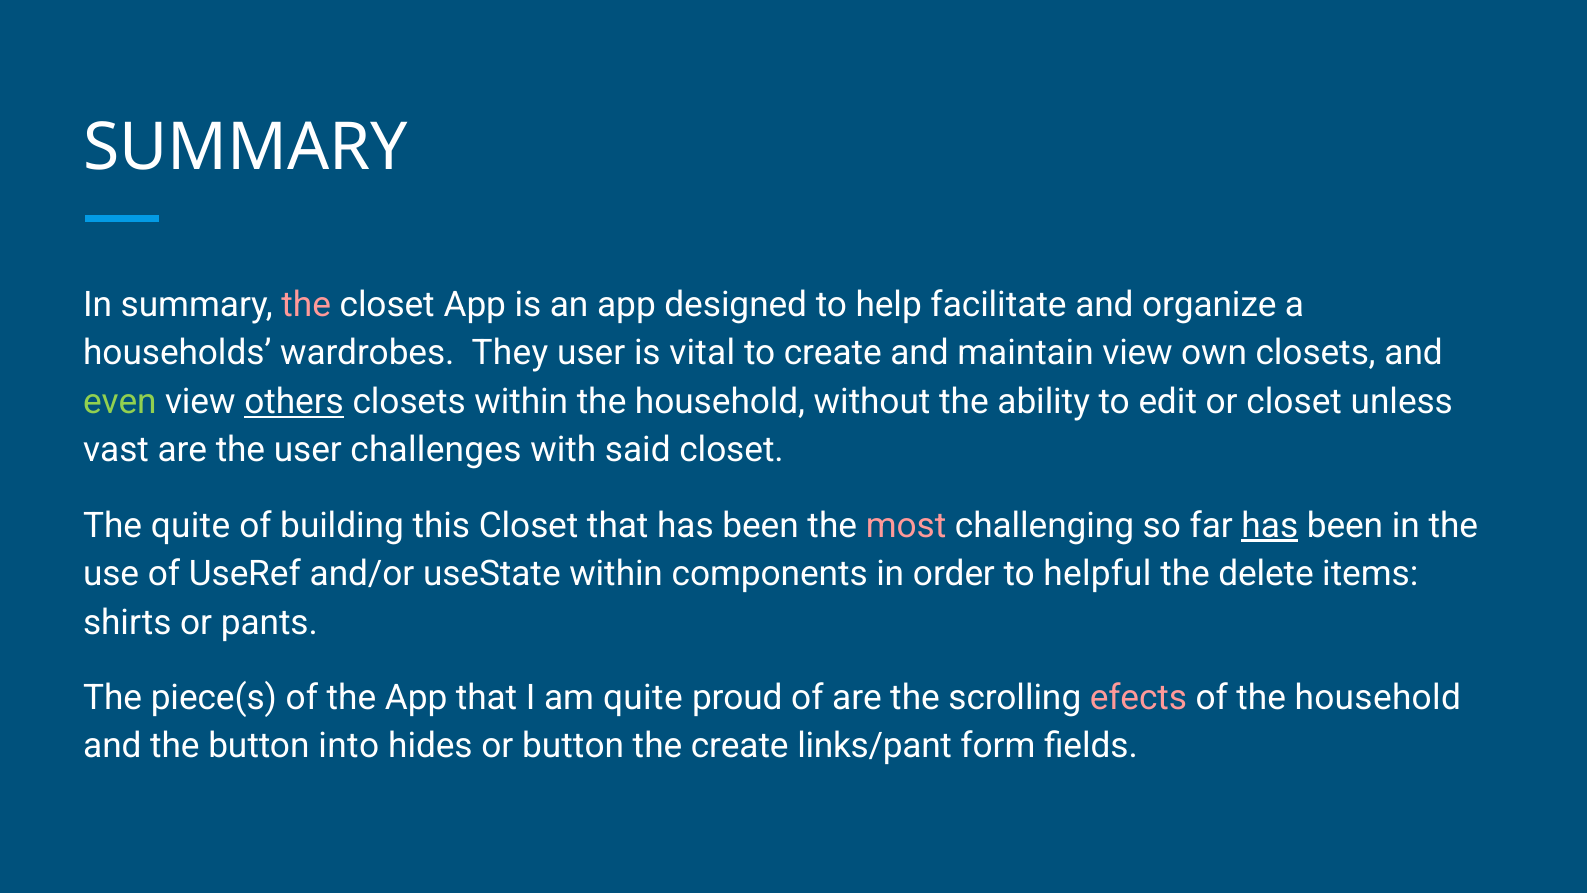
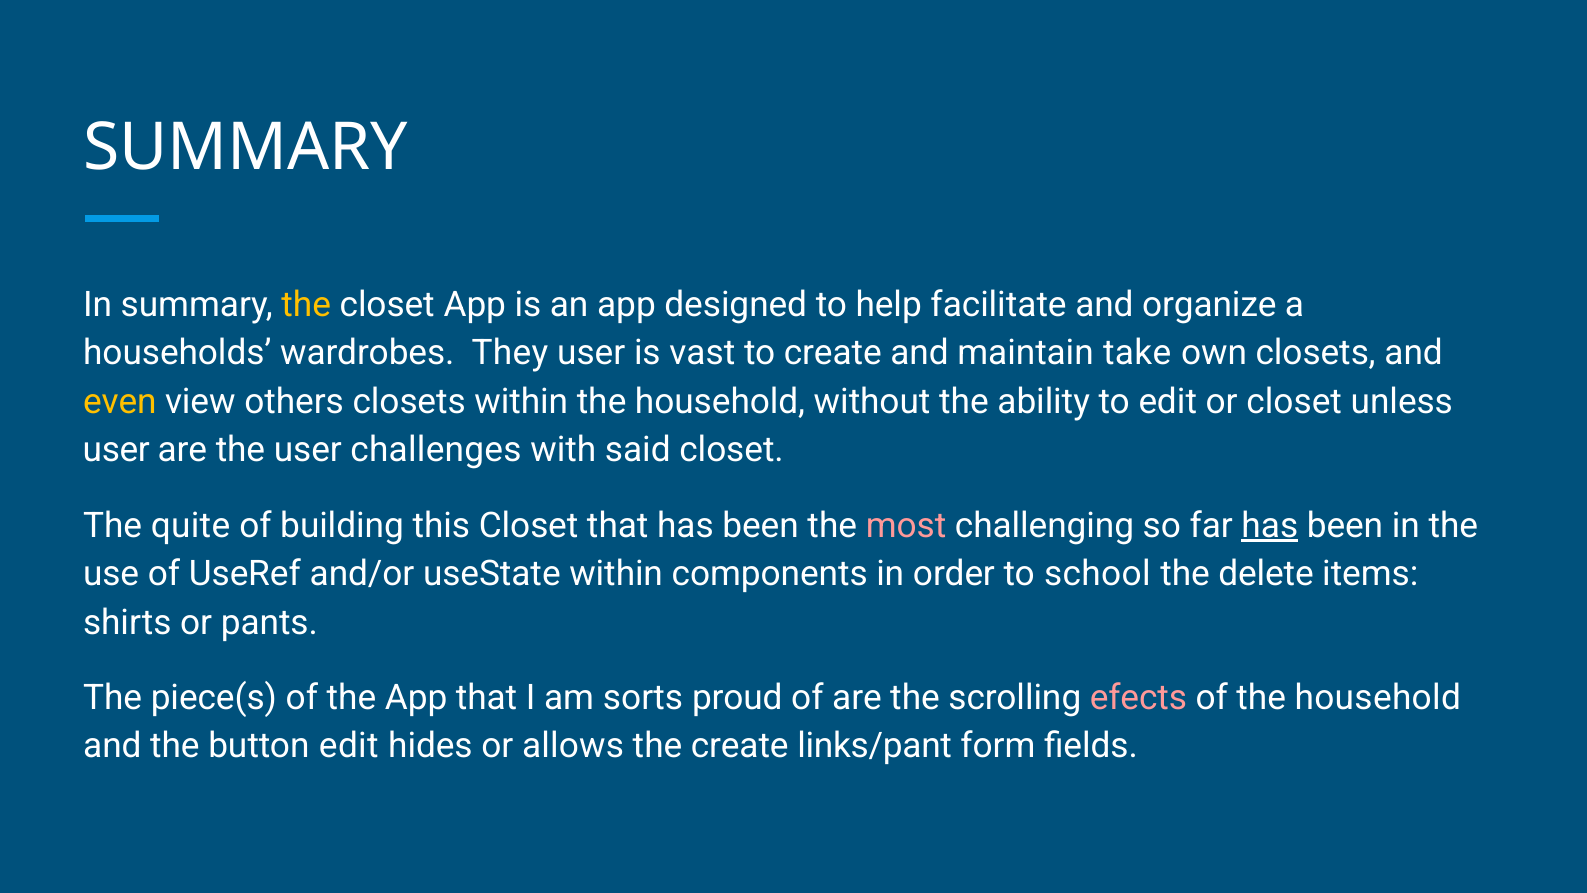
the colour: pink -> yellow (306, 304)
vital: vital -> vast (702, 353)
maintain view: view -> take (1137, 353)
even colour: light green -> yellow (120, 402)
others underline: present -> none (294, 402)
vast: vast -> user (116, 450)
helpful: helpful -> school (1097, 574)
am quite: quite -> sorts (643, 697)
button into: into -> edit (349, 746)
or button: button -> allows (573, 746)
